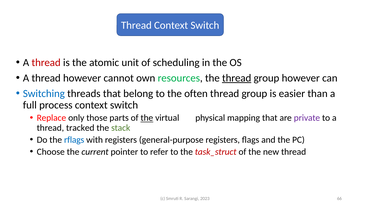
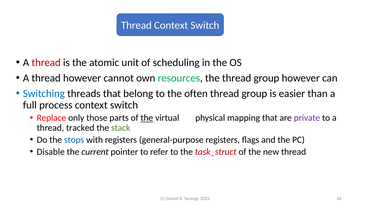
thread underline: present -> none (237, 78)
rflags: rflags -> stops (74, 140)
Choose: Choose -> Disable (51, 152)
